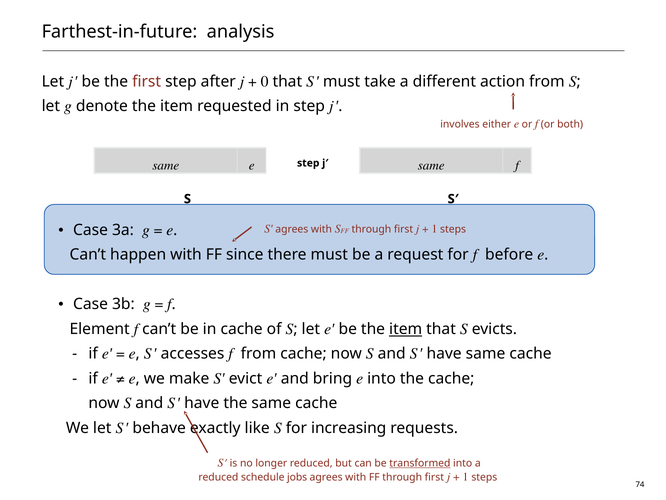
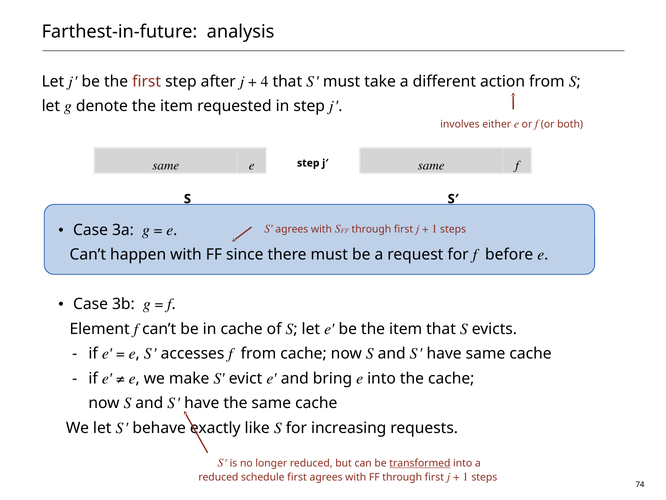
0: 0 -> 4 (265, 81)
item underline: present -> none (406, 329)
schedule jobs: jobs -> first (297, 477)
